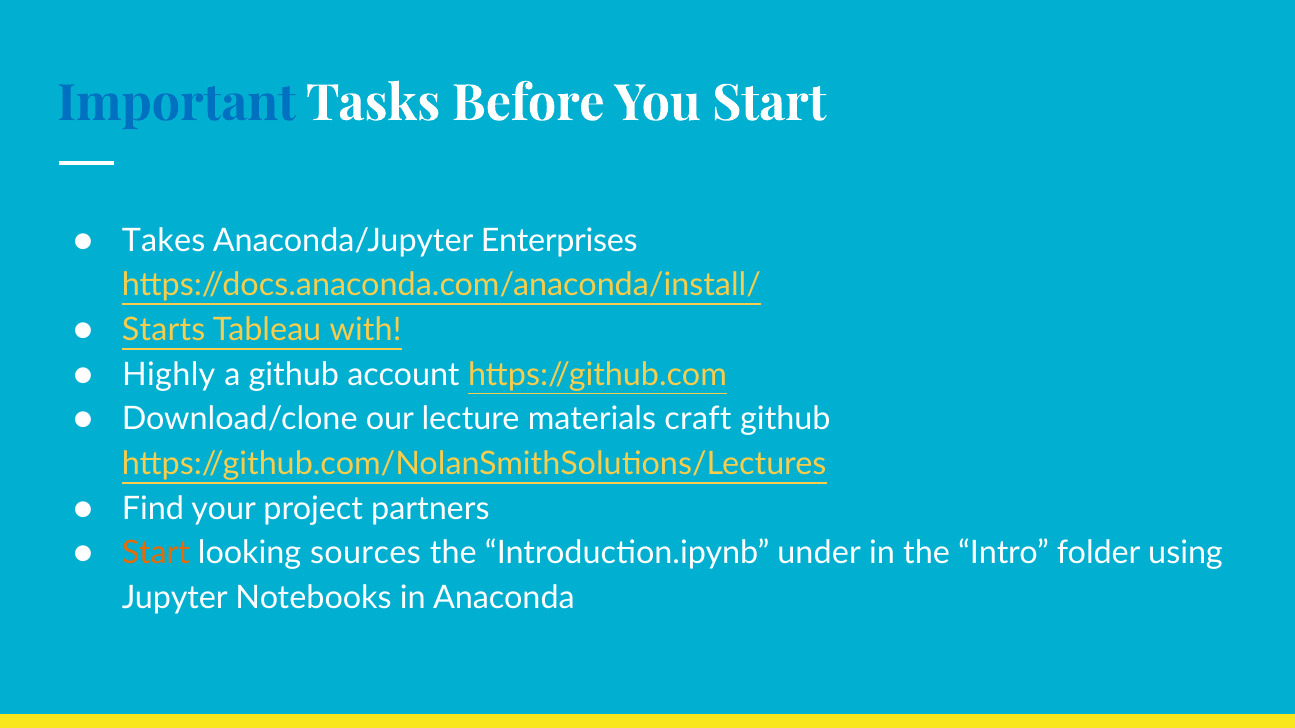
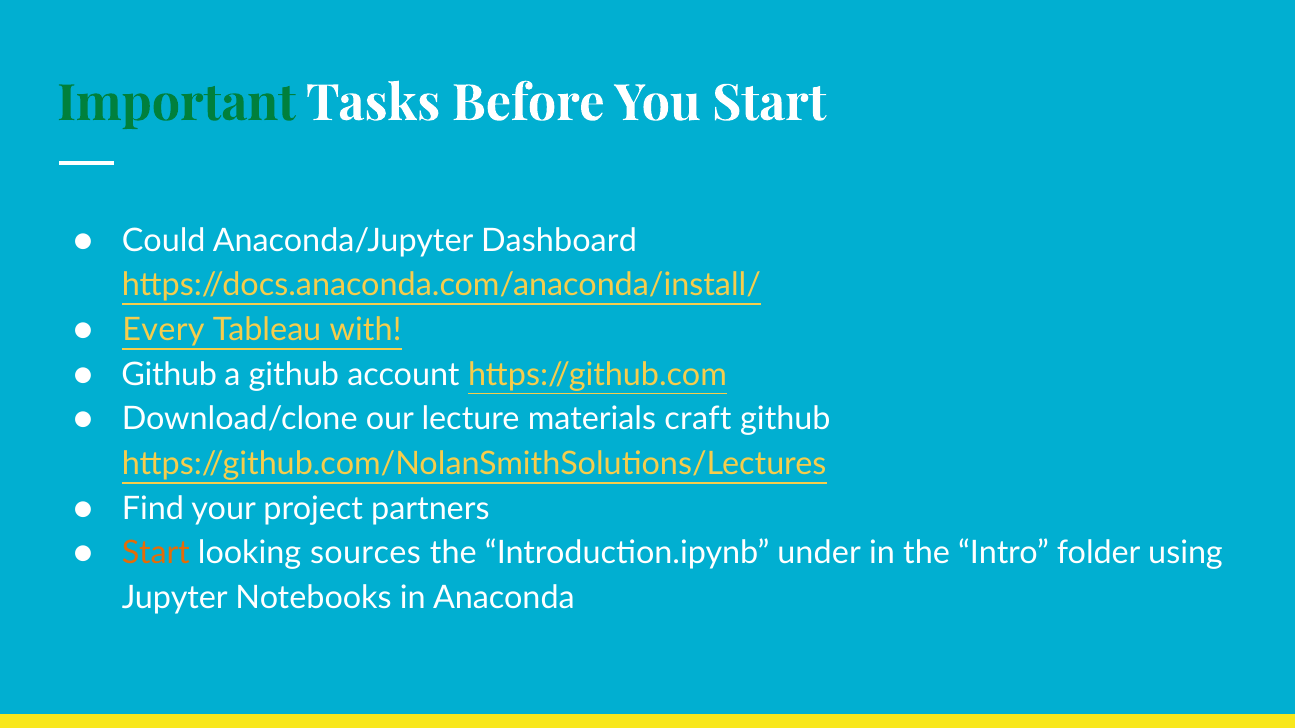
Important colour: blue -> green (176, 103)
Takes: Takes -> Could (164, 241)
Enterprises: Enterprises -> Dashboard (559, 241)
Starts: Starts -> Every (164, 330)
Highly: Highly -> Github (169, 375)
